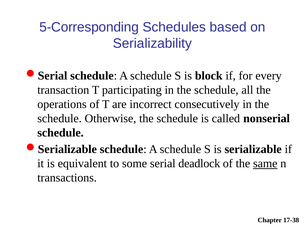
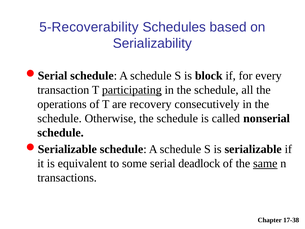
5-Corresponding: 5-Corresponding -> 5-Recoverability (89, 27)
participating underline: none -> present (132, 90)
incorrect: incorrect -> recovery (151, 104)
